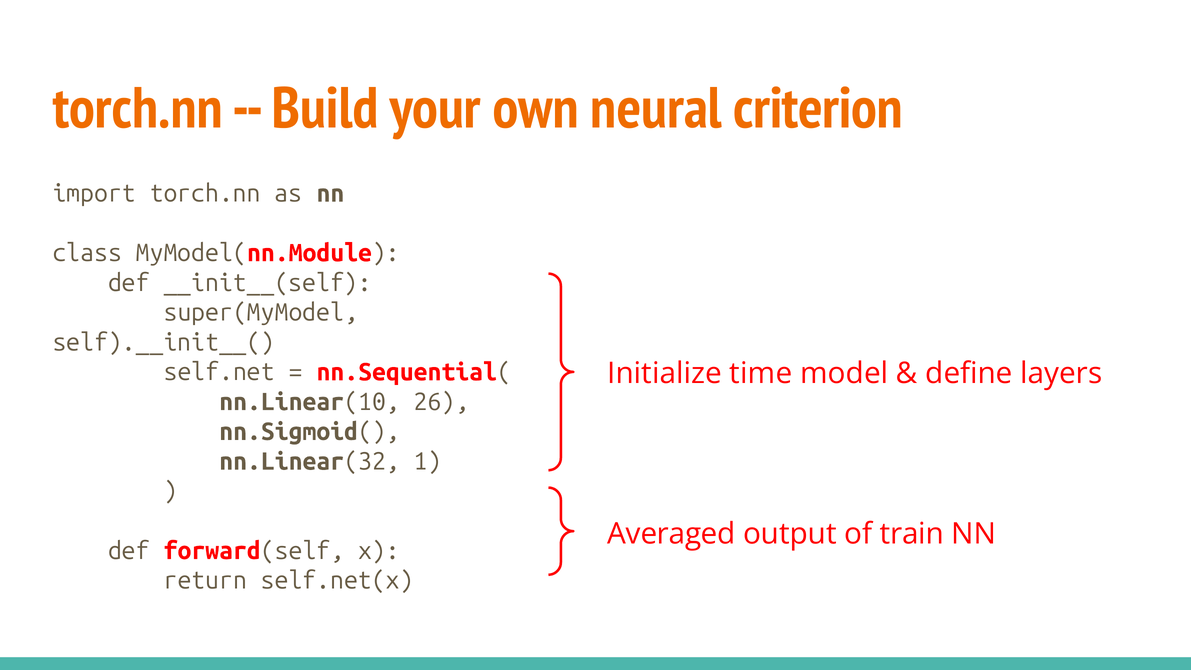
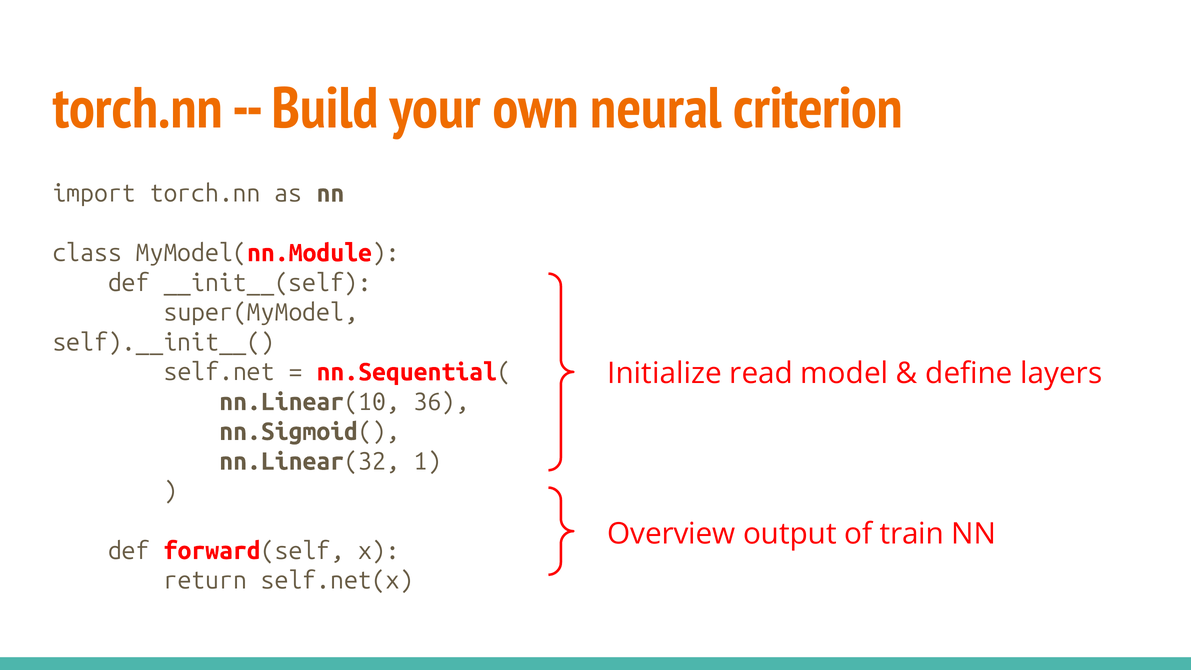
time: time -> read (761, 374)
26: 26 -> 36 (441, 402)
Averaged: Averaged -> Overview (671, 534)
